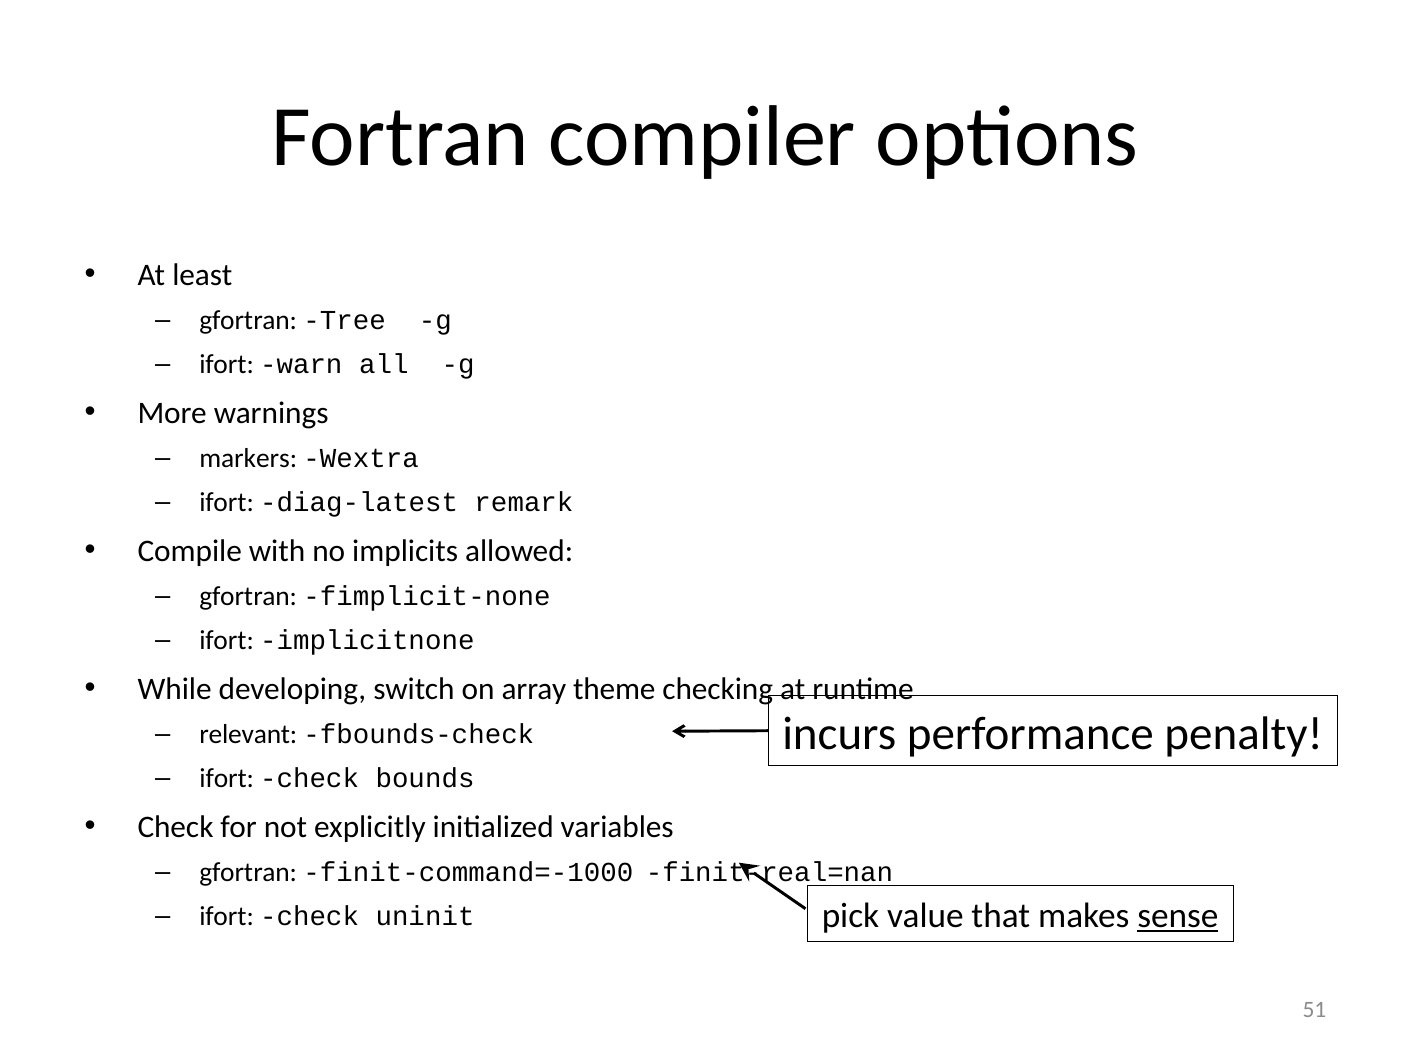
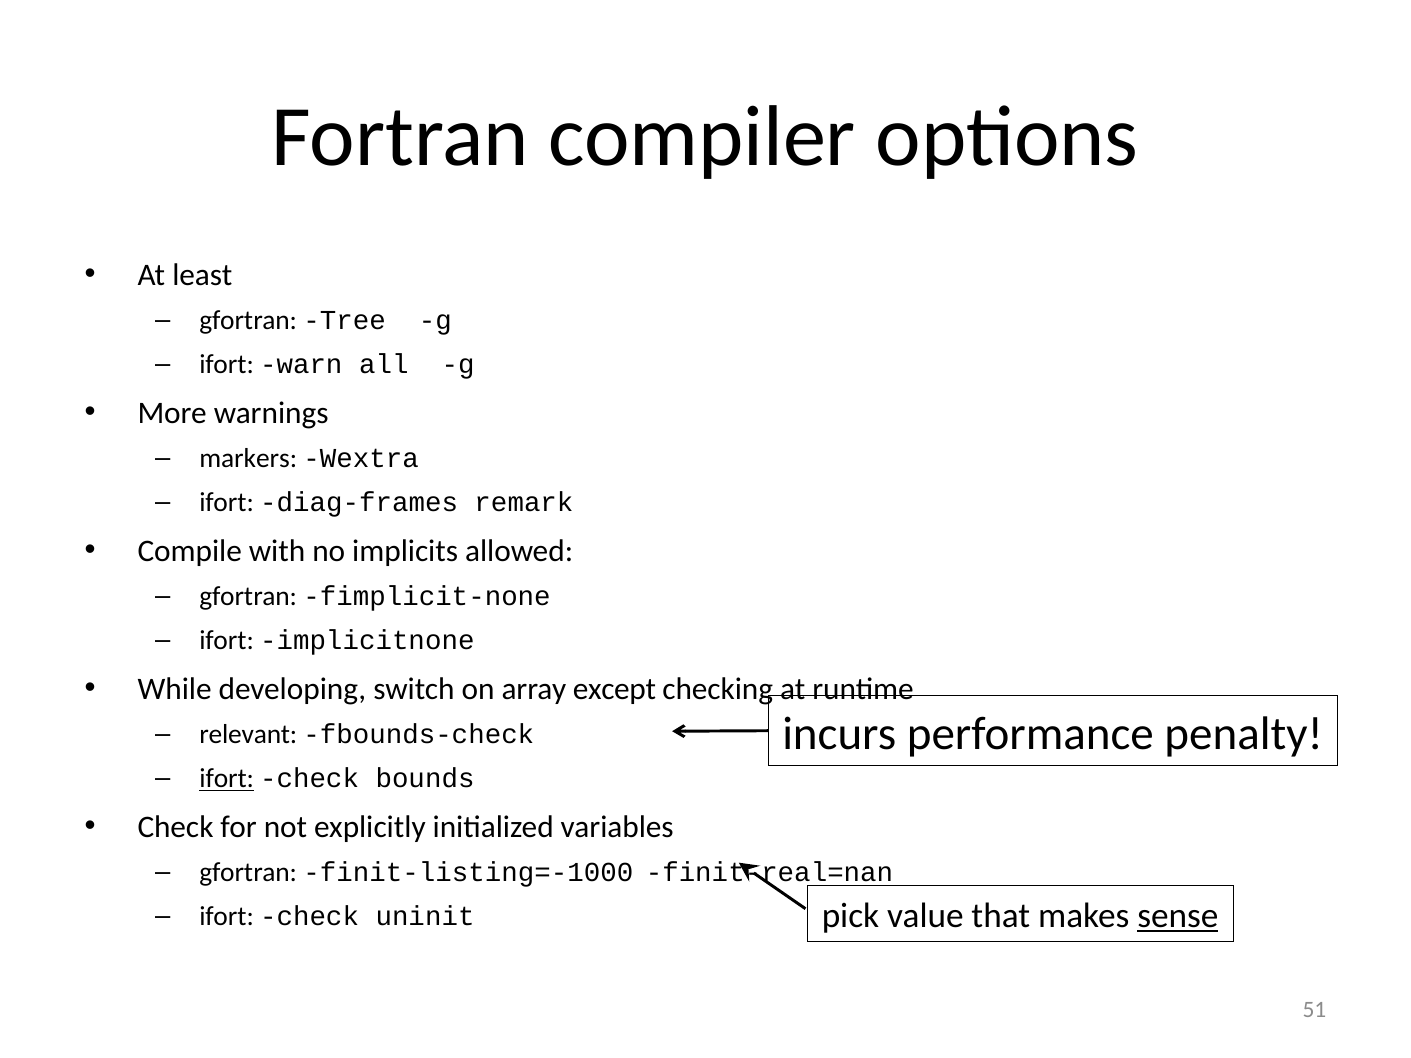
diag-latest: diag-latest -> diag-frames (359, 503)
theme: theme -> except (614, 689)
ifort underline: none -> present (227, 779)
finit-command=-1000: finit-command=-1000 -> finit-listing=-1000 (468, 873)
